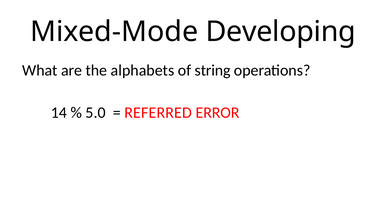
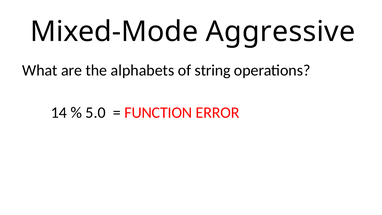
Developing: Developing -> Aggressive (280, 32)
REFERRED: REFERRED -> FUNCTION (158, 113)
